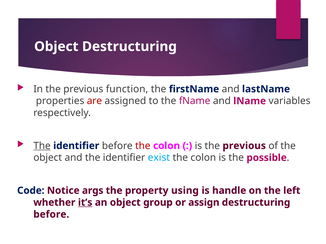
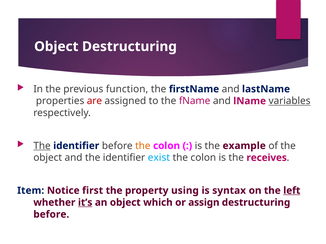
variables underline: none -> present (290, 101)
the colour: red -> orange (143, 146)
is the previous: previous -> example (244, 146)
possible: possible -> receives (267, 158)
Code: Code -> Item (31, 191)
args: args -> first (93, 191)
handle: handle -> syntax (229, 191)
left underline: none -> present (292, 191)
group: group -> which (158, 203)
